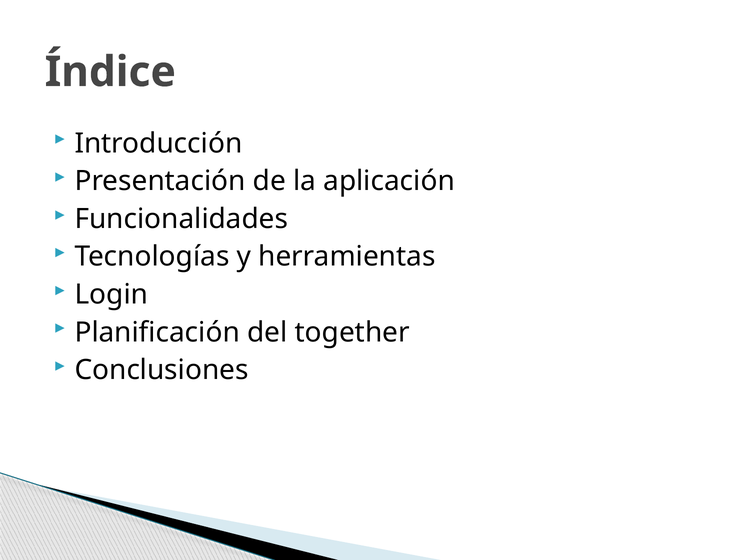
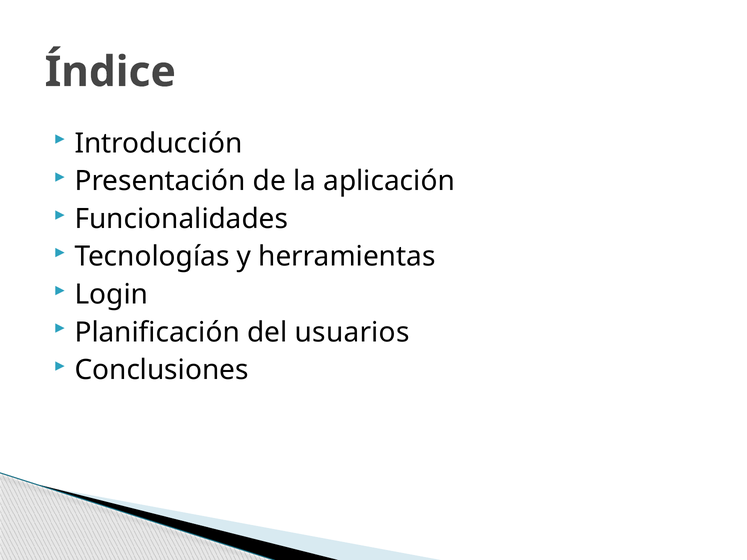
together: together -> usuarios (352, 332)
